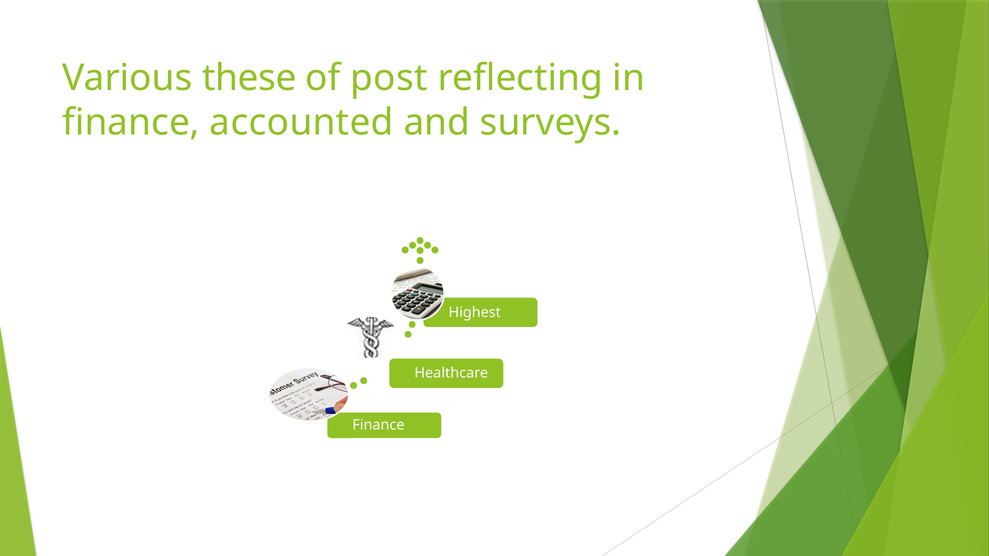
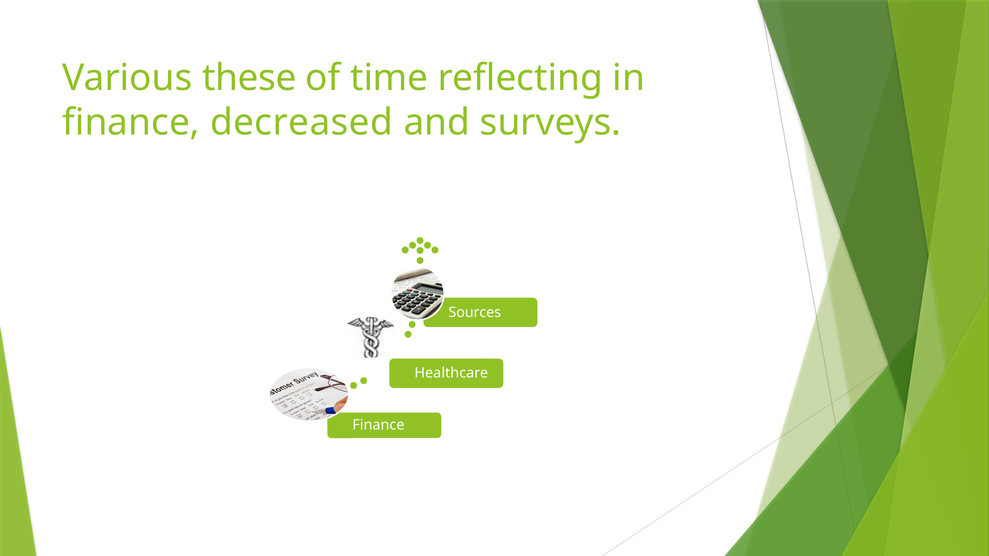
post: post -> time (389, 78)
accounted: accounted -> decreased (302, 123)
Highest: Highest -> Sources (475, 312)
